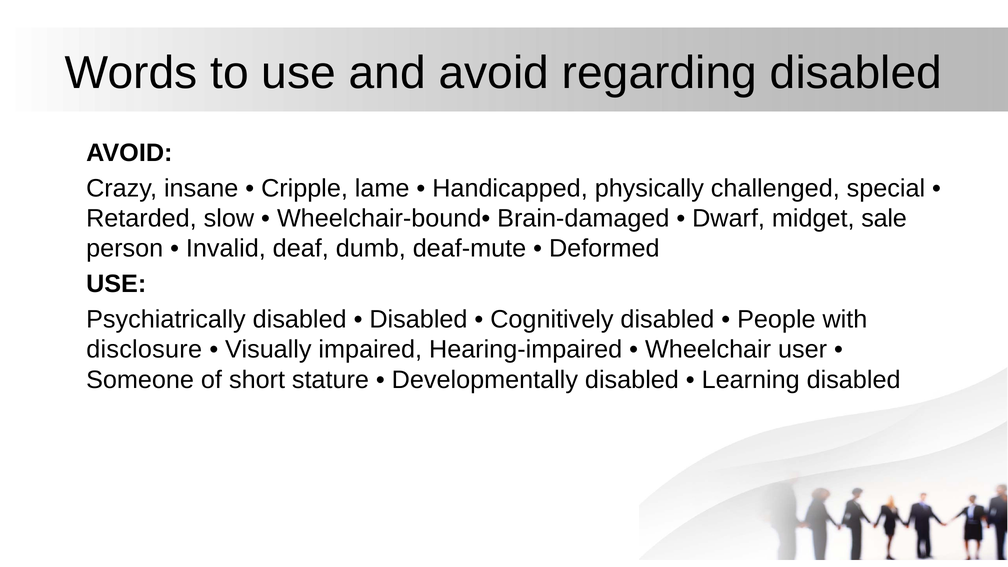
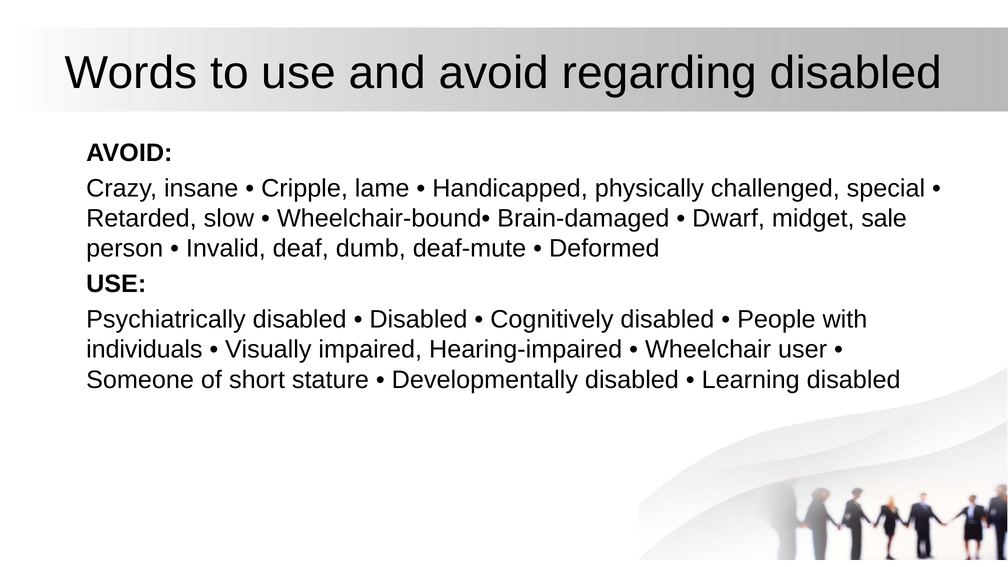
disclosure: disclosure -> individuals (144, 349)
